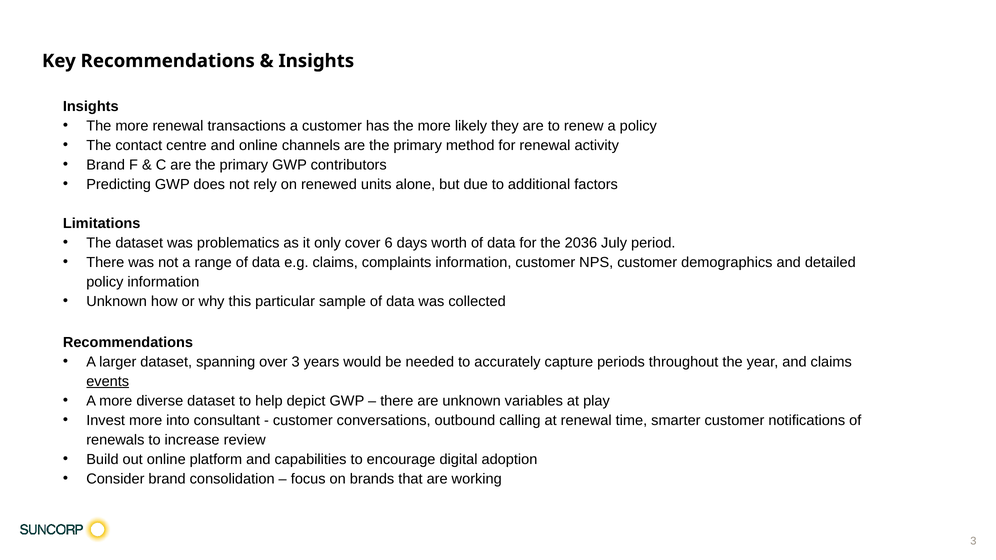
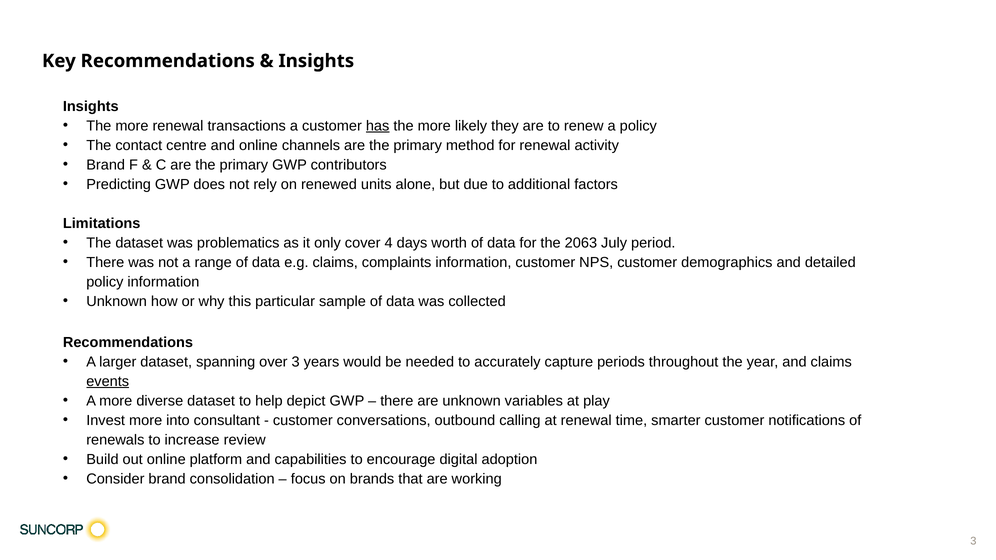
has underline: none -> present (378, 126)
6: 6 -> 4 (389, 243)
2036: 2036 -> 2063 (581, 243)
